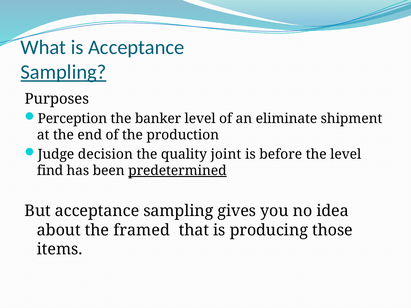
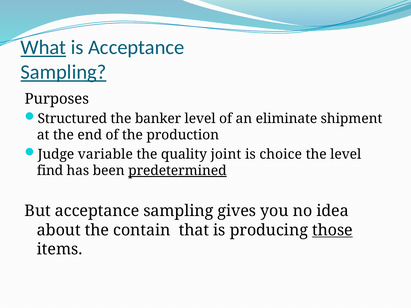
What underline: none -> present (43, 47)
Perception: Perception -> Structured (72, 119)
decision: decision -> variable (105, 154)
before: before -> choice (281, 154)
framed: framed -> contain (142, 230)
those underline: none -> present (332, 230)
